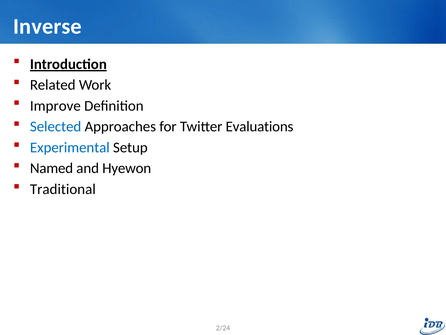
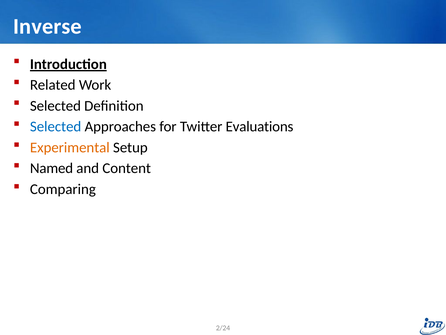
Improve: Improve -> Selected (55, 106)
Experimental colour: blue -> orange (70, 147)
Hyewon: Hyewon -> Content (127, 168)
Traditional: Traditional -> Comparing (63, 189)
